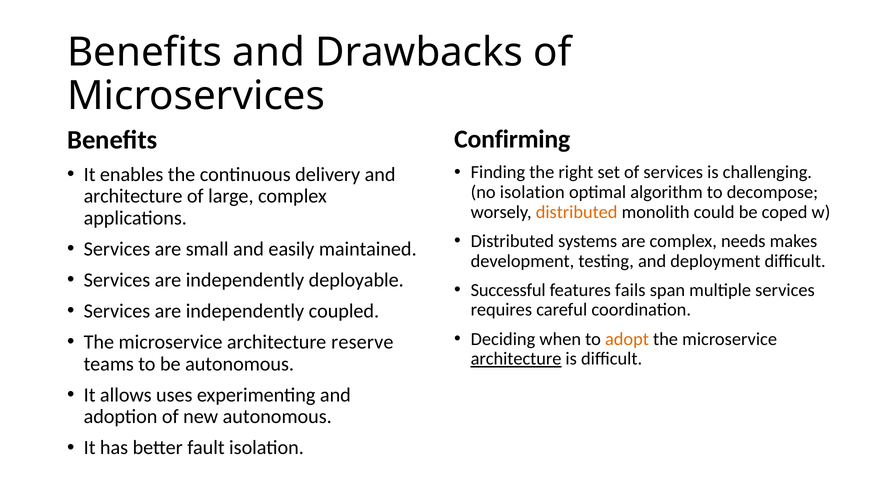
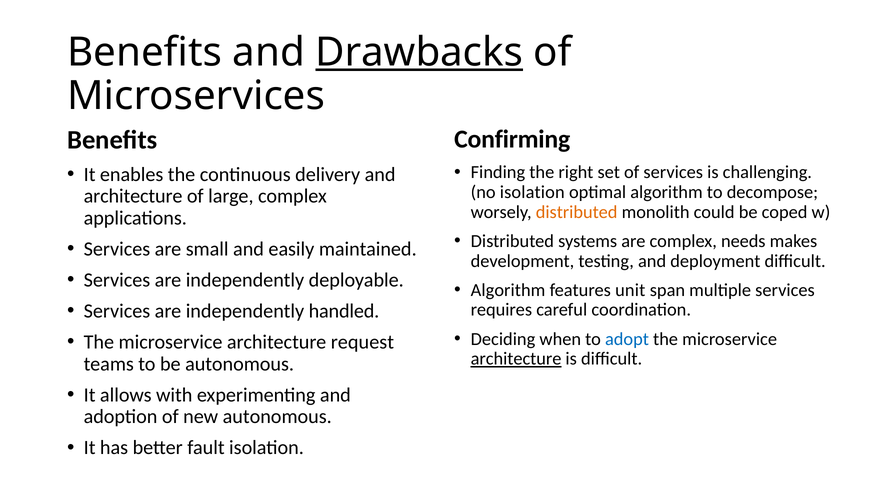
Drawbacks underline: none -> present (419, 52)
Successful: Successful -> Algorithm (508, 290)
fails: fails -> unit (630, 290)
coupled: coupled -> handled (344, 311)
adopt colour: orange -> blue (627, 339)
reserve: reserve -> request (362, 342)
uses: uses -> with (174, 394)
